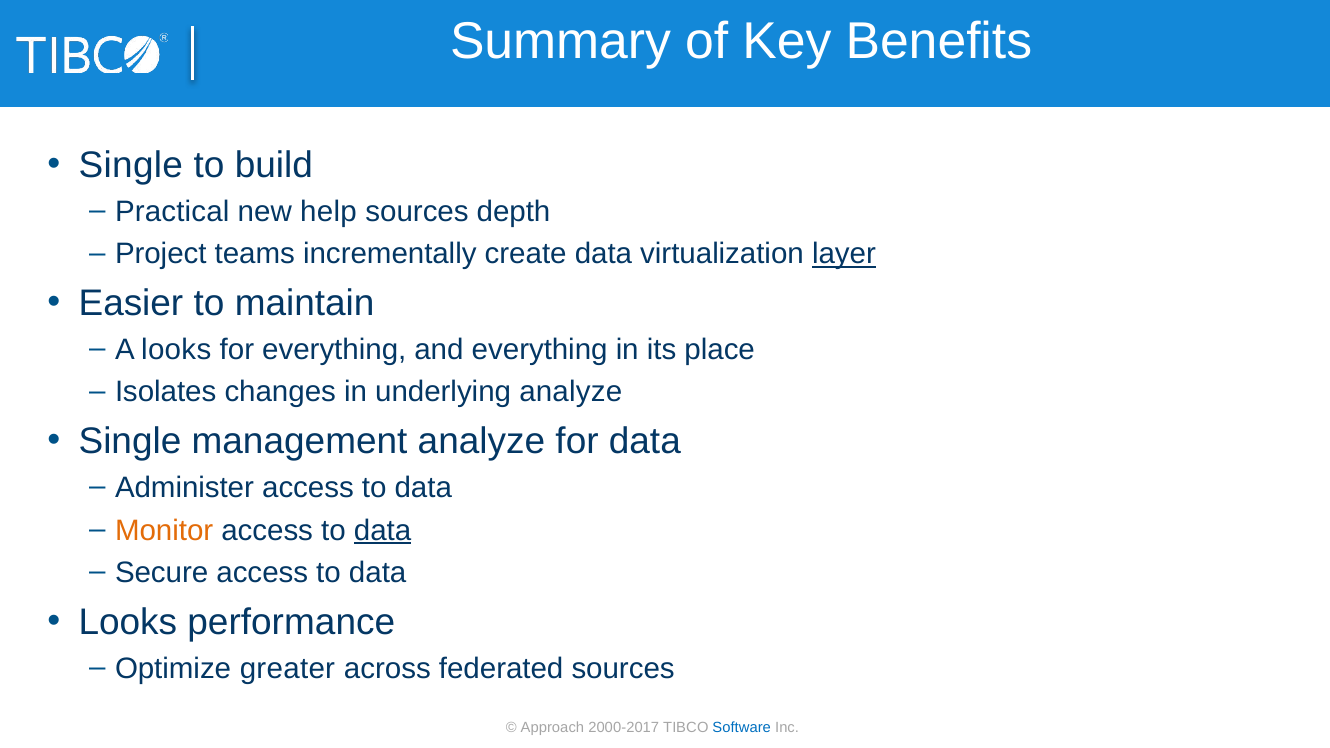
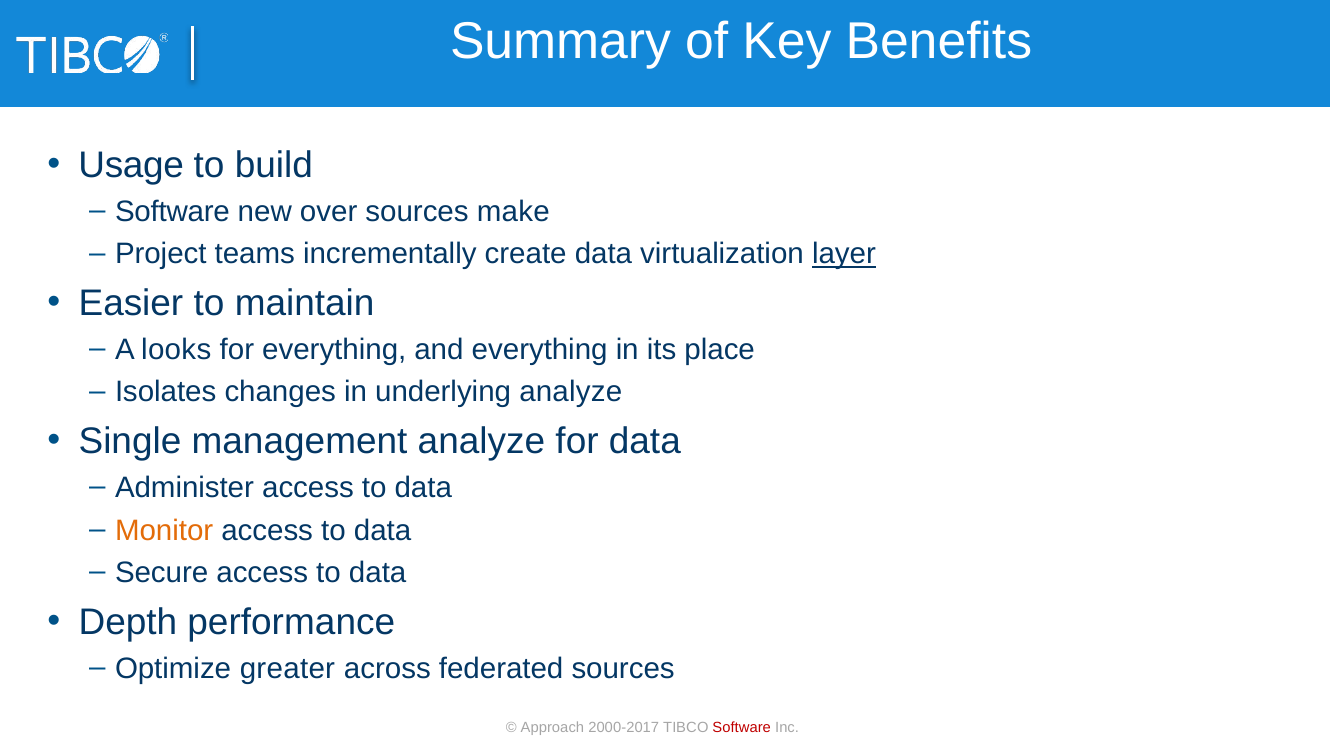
Single: Single -> Usage (131, 165)
Practical: Practical -> Software (172, 212)
help: help -> over (329, 212)
depth: depth -> make (513, 212)
data underline: present -> none (383, 530)
Looks: Looks -> Depth (128, 622)
Software colour: blue -> red (742, 728)
